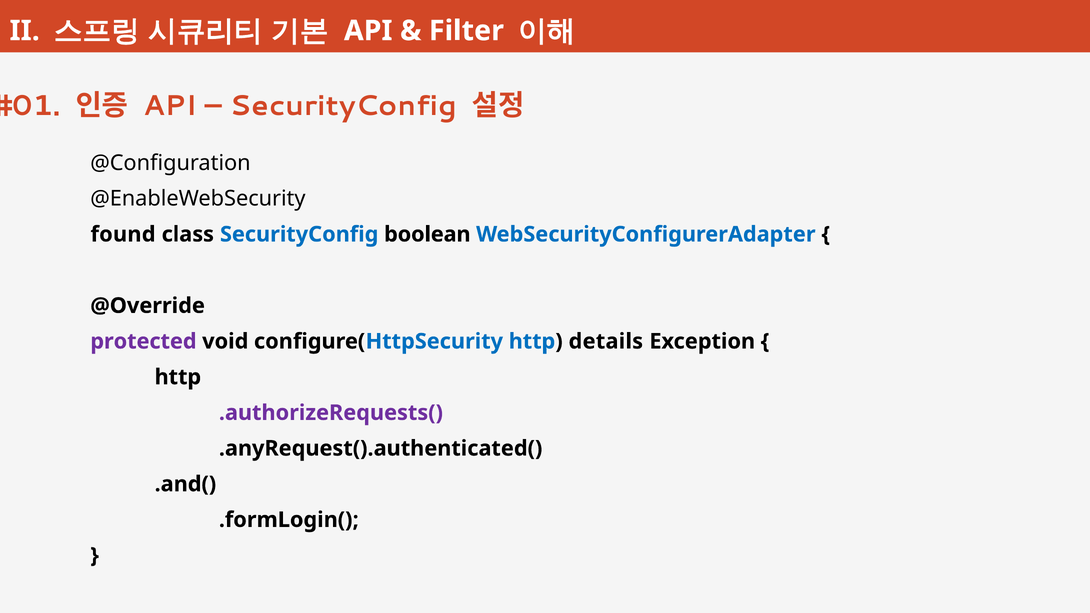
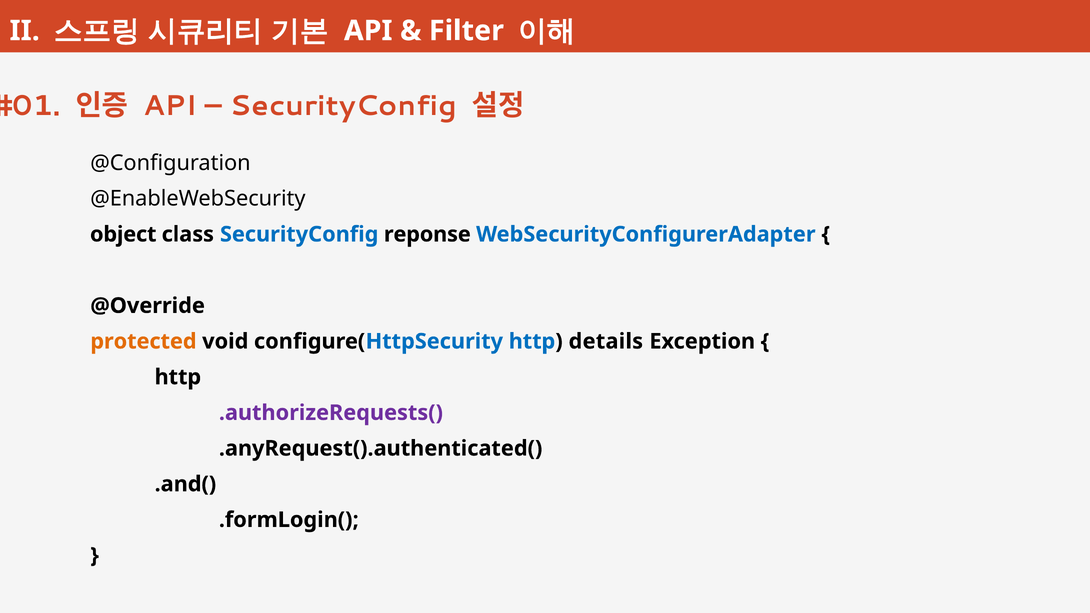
found: found -> object (123, 234)
boolean: boolean -> reponse (427, 234)
protected colour: purple -> orange (143, 341)
